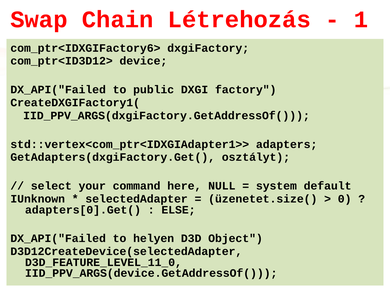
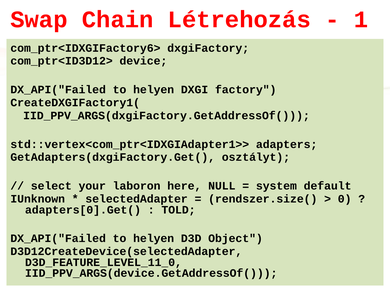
public: public -> helyen (154, 90)
command: command -> laboron (137, 186)
üzenetet.size(: üzenetet.size( -> rendszer.size( (263, 199)
ELSE: ELSE -> TOLD (179, 210)
